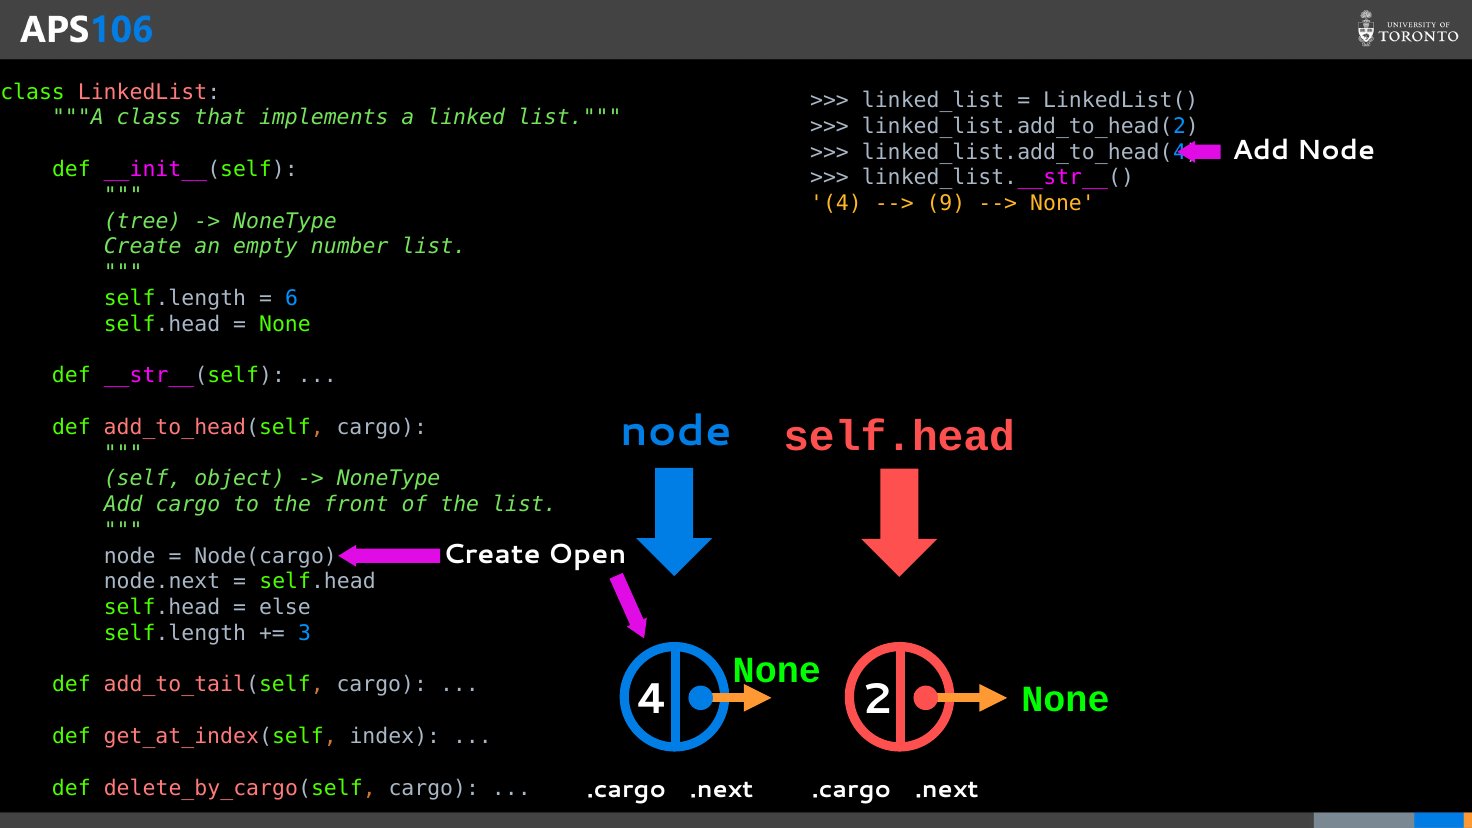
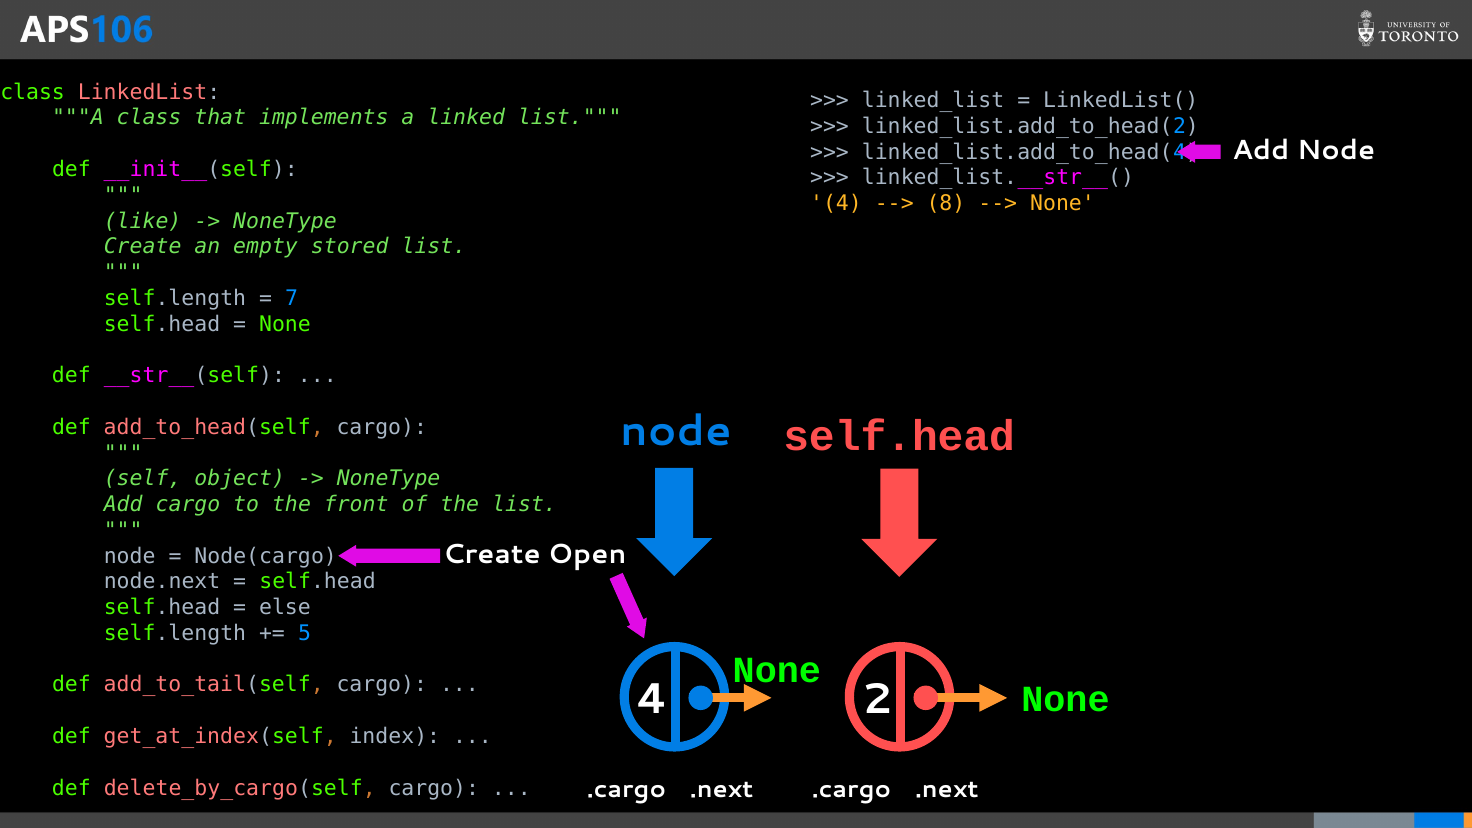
9: 9 -> 8 (946, 204)
tree: tree -> like (143, 221)
number: number -> stored (350, 247)
6: 6 -> 7 (292, 298)
3: 3 -> 5 (304, 633)
